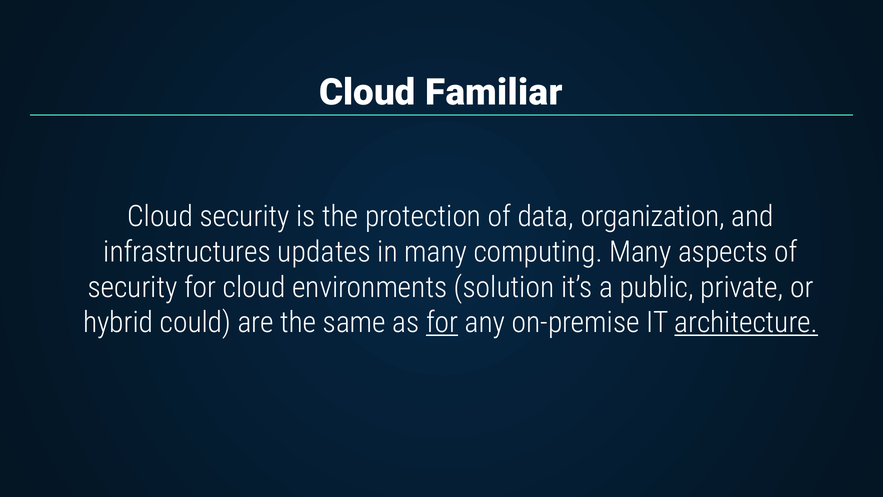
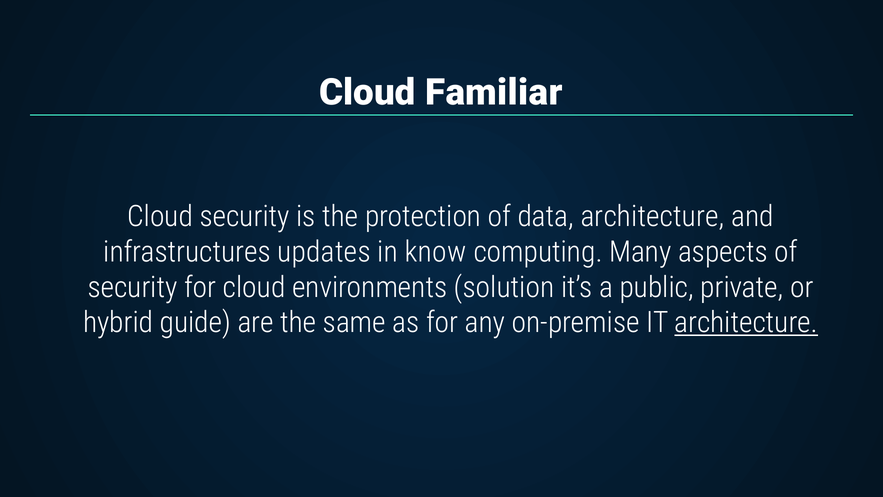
data organization: organization -> architecture (653, 217)
in many: many -> know (436, 252)
could: could -> guide (195, 322)
for underline: present -> none (442, 322)
